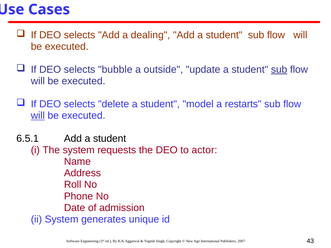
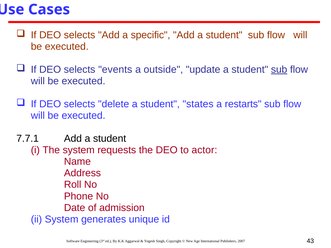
dealing: dealing -> specific (151, 35)
bubble: bubble -> events (115, 70)
model: model -> states (198, 104)
will underline: present -> none (38, 116)
6.5.1: 6.5.1 -> 7.7.1 (28, 139)
